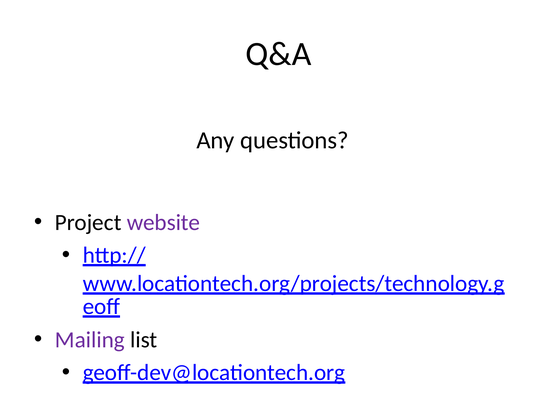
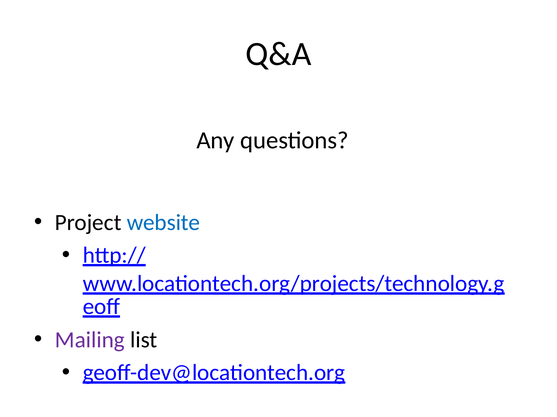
website colour: purple -> blue (163, 223)
